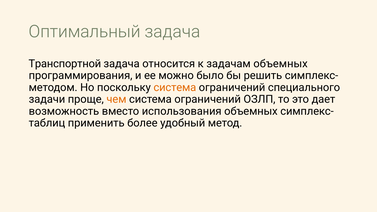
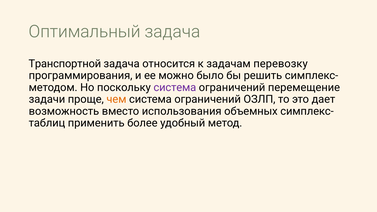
задачам объемных: объемных -> перевозку (281, 64)
система colour: orange -> purple (175, 87)
специального: специального -> перемещение (304, 87)
